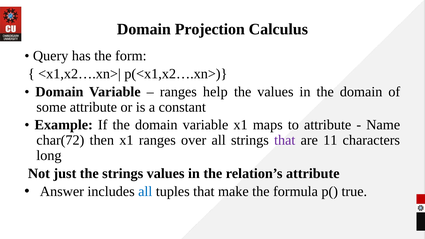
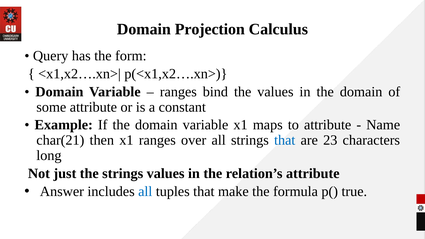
help: help -> bind (215, 92)
char(72: char(72 -> char(21 (60, 140)
that colour: purple -> blue (285, 140)
11: 11 -> 23 (330, 140)
